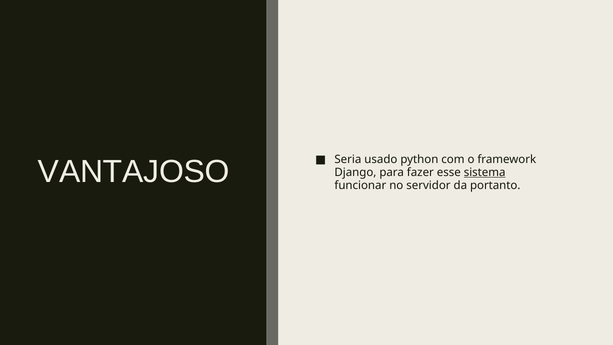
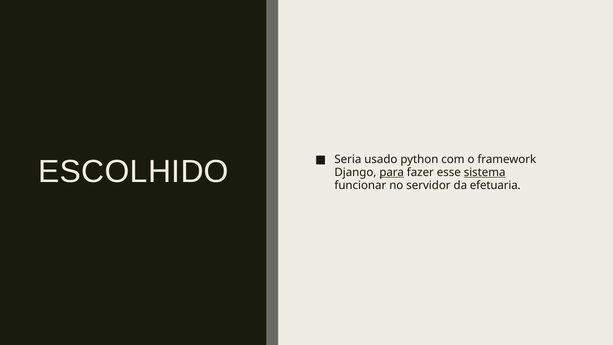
VANTAJOSO: VANTAJOSO -> ESCOLHIDO (134, 172)
para underline: none -> present (392, 172)
portanto: portanto -> efetuaria (495, 185)
